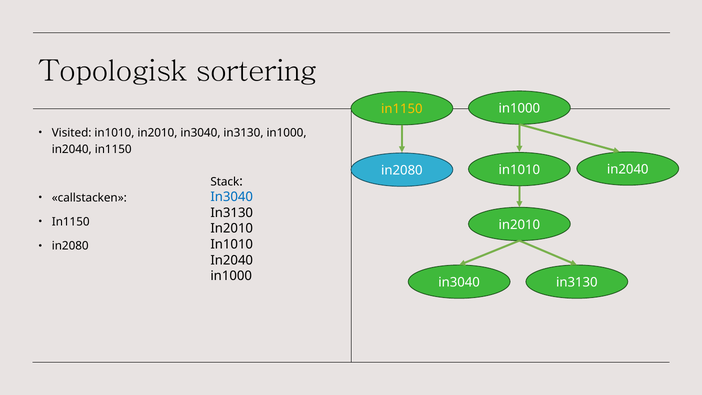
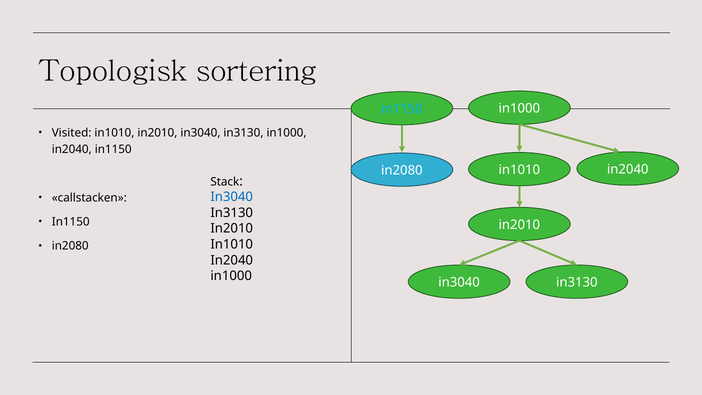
in1150 colour: yellow -> light blue (402, 109)
